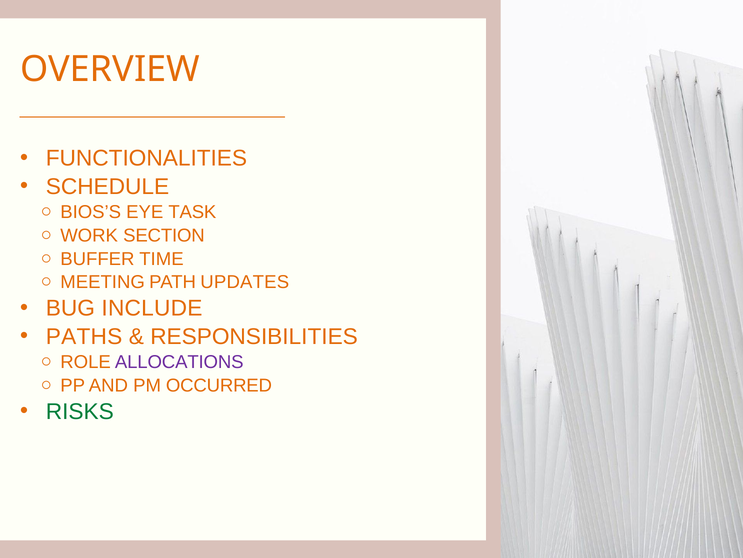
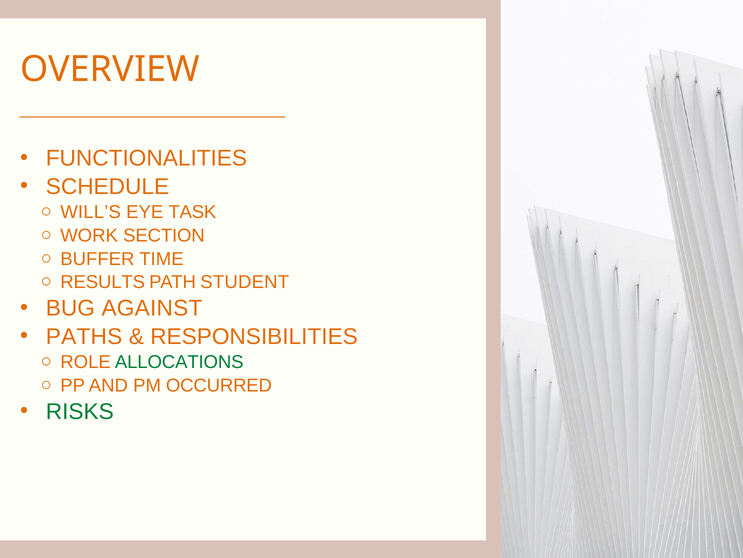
BIOS’S: BIOS’S -> WILL’S (91, 212)
MEETING: MEETING -> RESULTS (103, 282)
UPDATES: UPDATES -> STUDENT (245, 282)
INCLUDE: INCLUDE -> AGAINST (152, 308)
ALLOCATIONS colour: purple -> green (179, 362)
